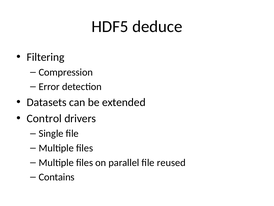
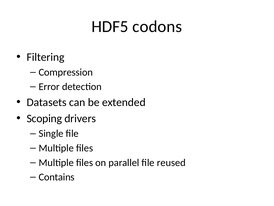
deduce: deduce -> codons (157, 27)
Control: Control -> Scoping (44, 118)
